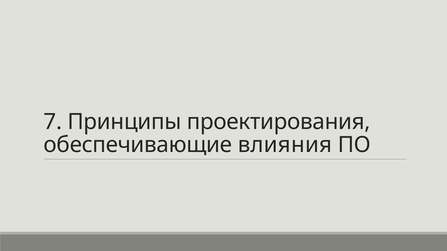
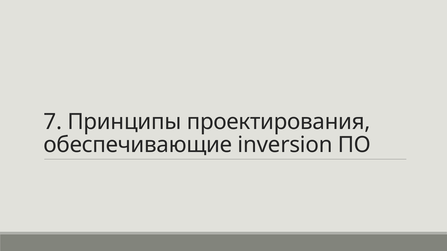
влияния: влияния -> inversion (285, 145)
